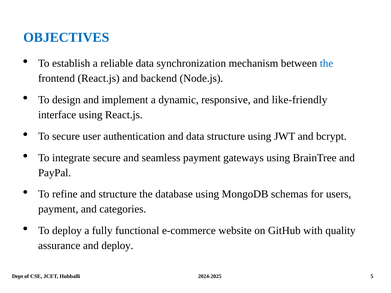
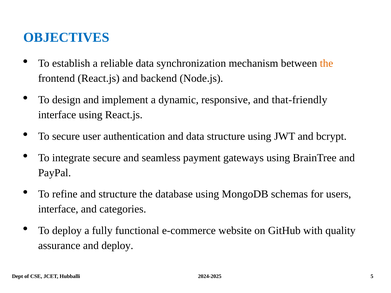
the colour: blue -> orange (326, 63)
like-friendly: like-friendly -> that-friendly (300, 100)
payment: payment -> interface (58, 209)
